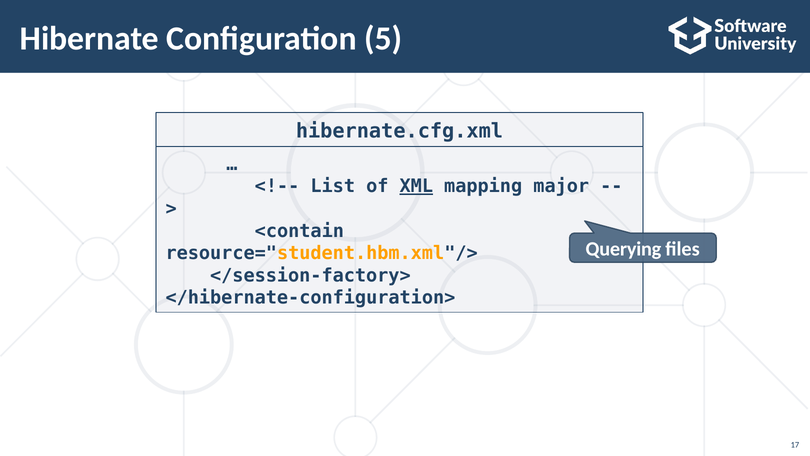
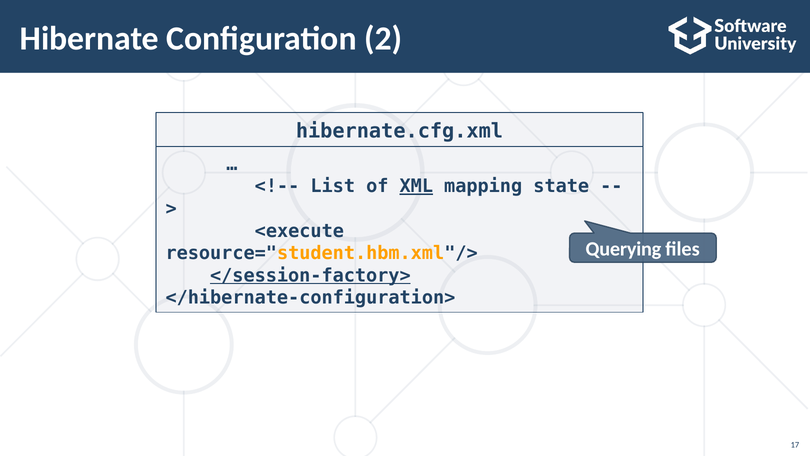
5: 5 -> 2 (383, 38)
major: major -> state (561, 186)
<contain: <contain -> <execute (299, 231)
</session-factory> underline: none -> present (310, 275)
